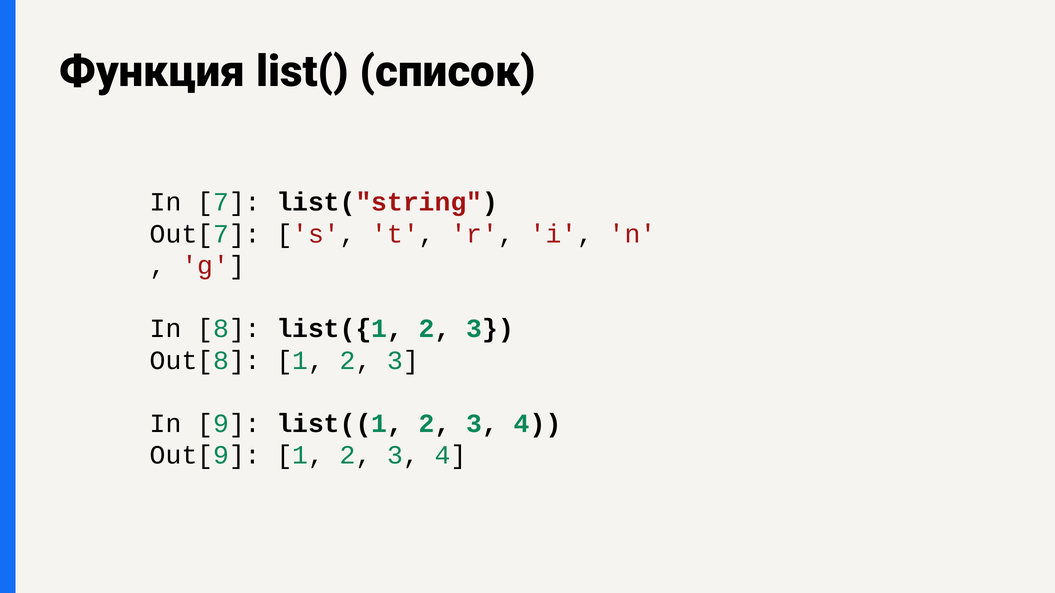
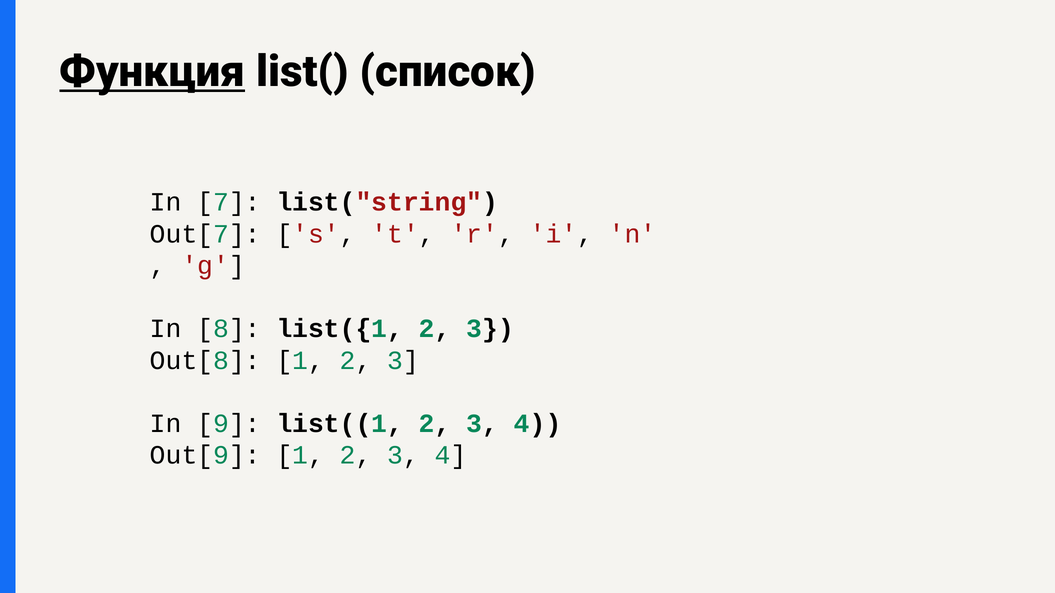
Функция underline: none -> present (152, 72)
